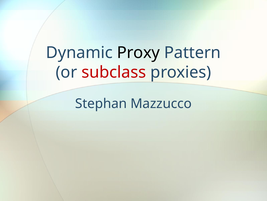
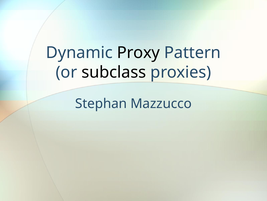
subclass colour: red -> black (114, 72)
